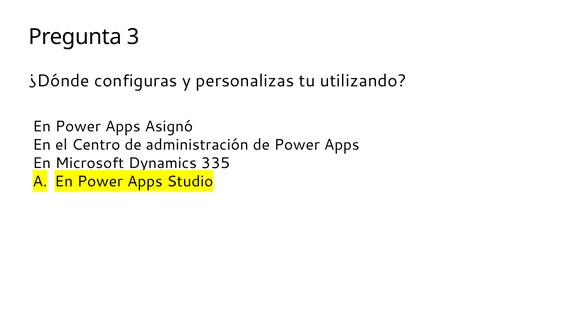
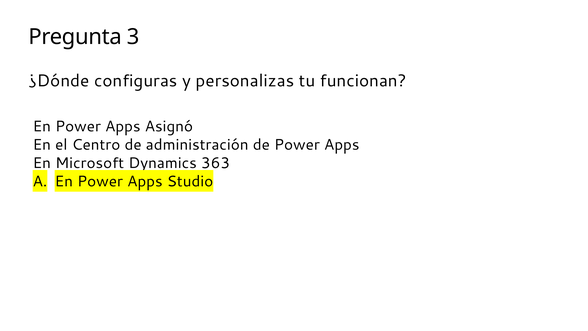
utilizando: utilizando -> funcionan (363, 81)
335: 335 -> 363 (216, 163)
